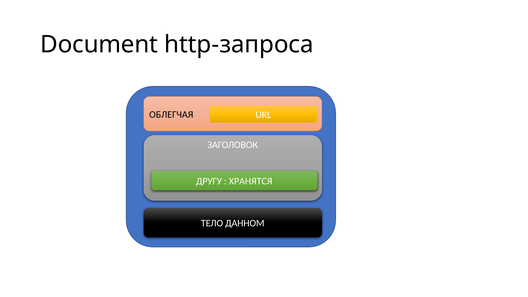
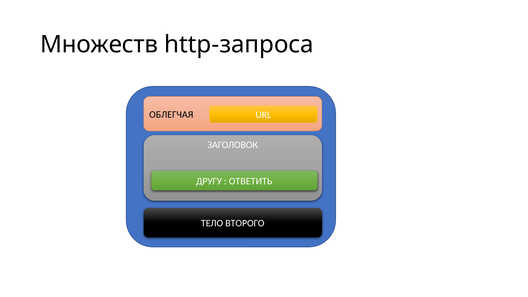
Document: Document -> Множеств (99, 44)
ХРАНЯТСЯ: ХРАНЯТСЯ -> ОТВЕТИТЬ (251, 181)
ДАННОМ: ДАННОМ -> ВТОРОГО (245, 223)
